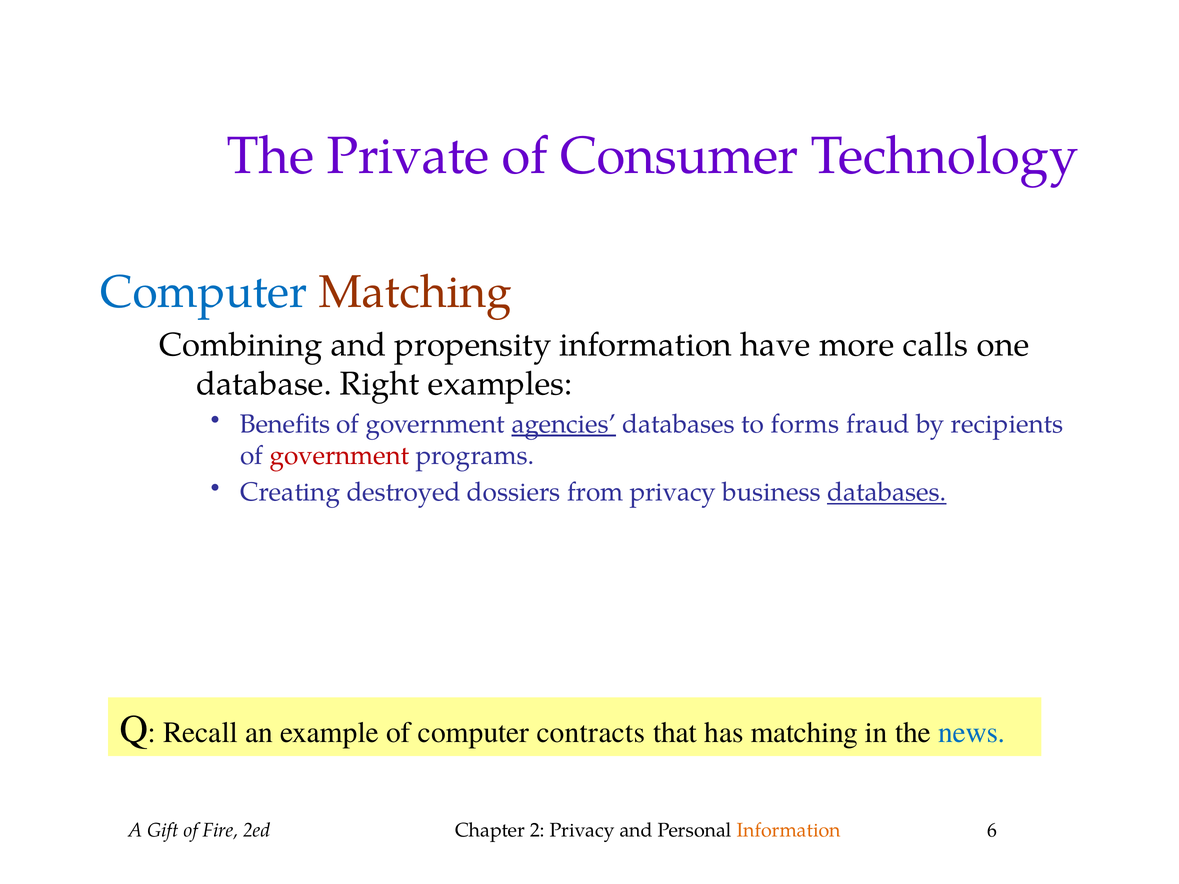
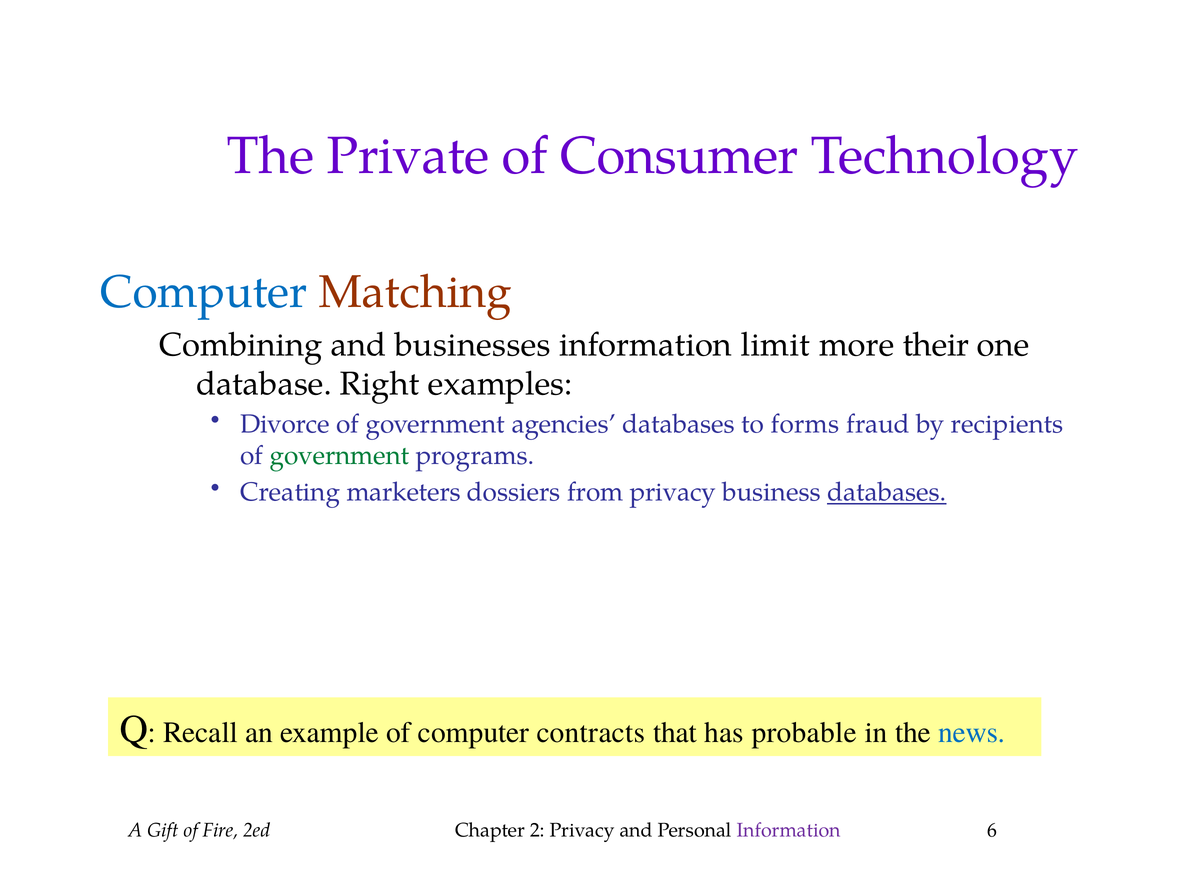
propensity: propensity -> businesses (473, 345)
have: have -> limit (775, 345)
calls: calls -> their (936, 345)
Benefits: Benefits -> Divorce (285, 424)
agencies underline: present -> none (564, 424)
government colour: red -> green (339, 456)
destroyed: destroyed -> marketers (404, 492)
has matching: matching -> probable (804, 733)
Information colour: orange -> purple (789, 831)
